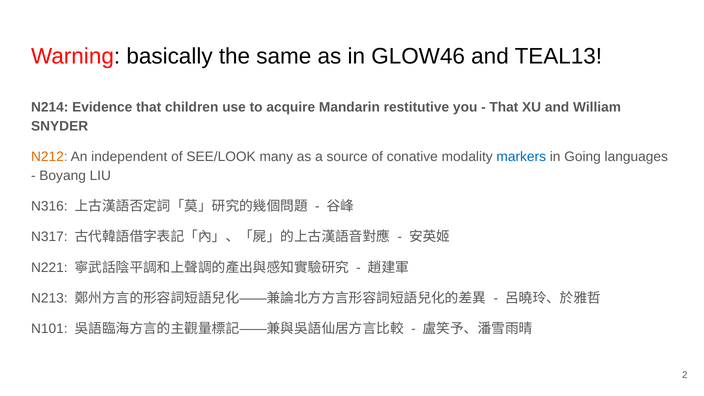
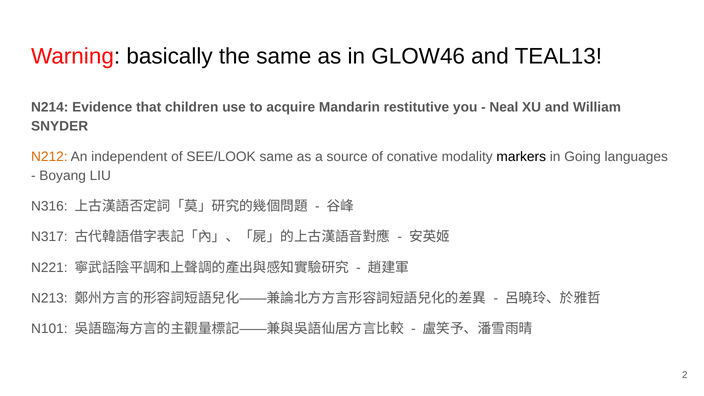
That: That -> Neal (504, 107)
SEE/LOOK many: many -> same (276, 157)
markers colour: blue -> black (521, 157)
